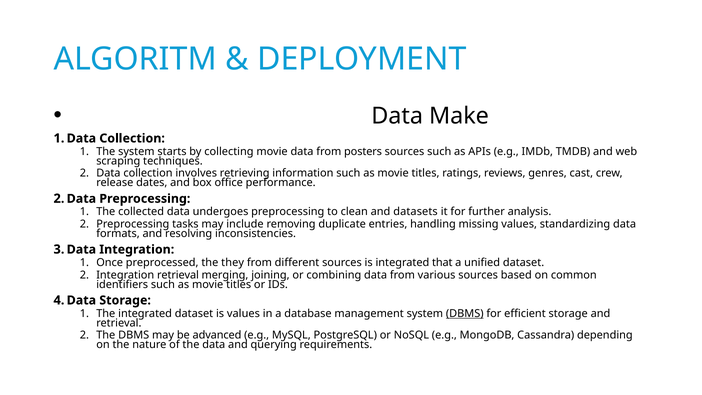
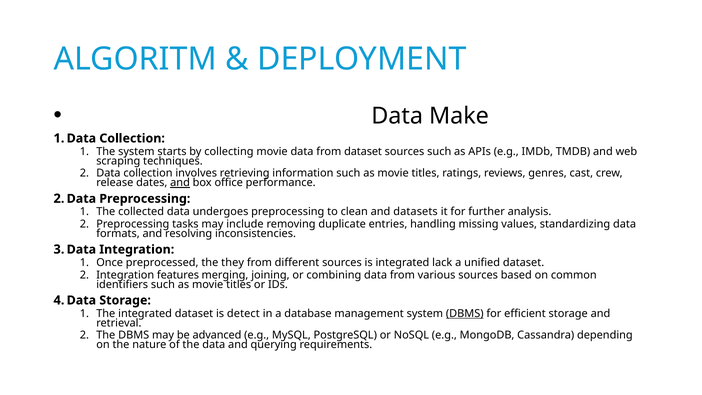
from posters: posters -> dataset (363, 151)
and underline: none -> present (180, 183)
that: that -> lack (442, 263)
Integration retrieval: retrieval -> features (178, 275)
is values: values -> detect (243, 313)
